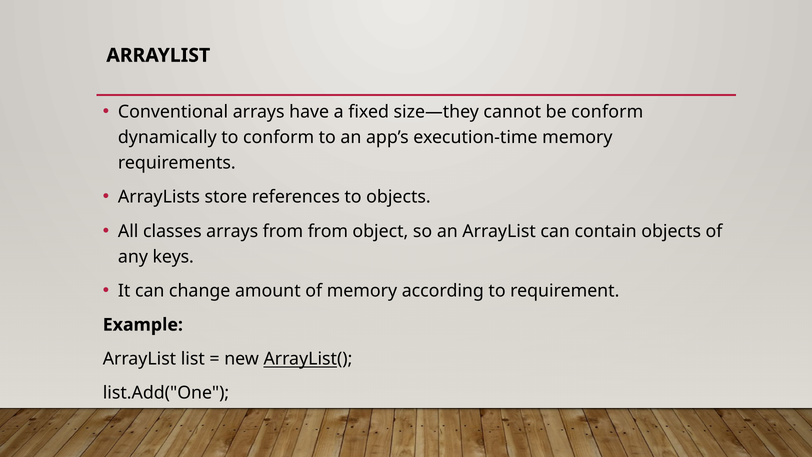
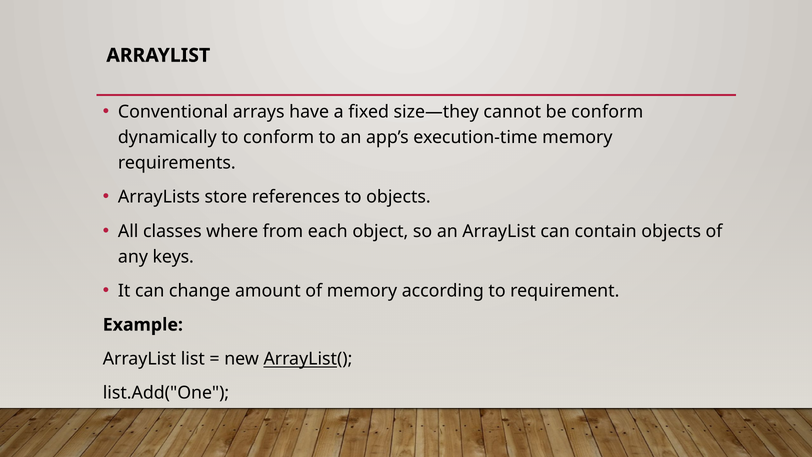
classes arrays: arrays -> where (232, 231)
from from: from -> each (328, 231)
